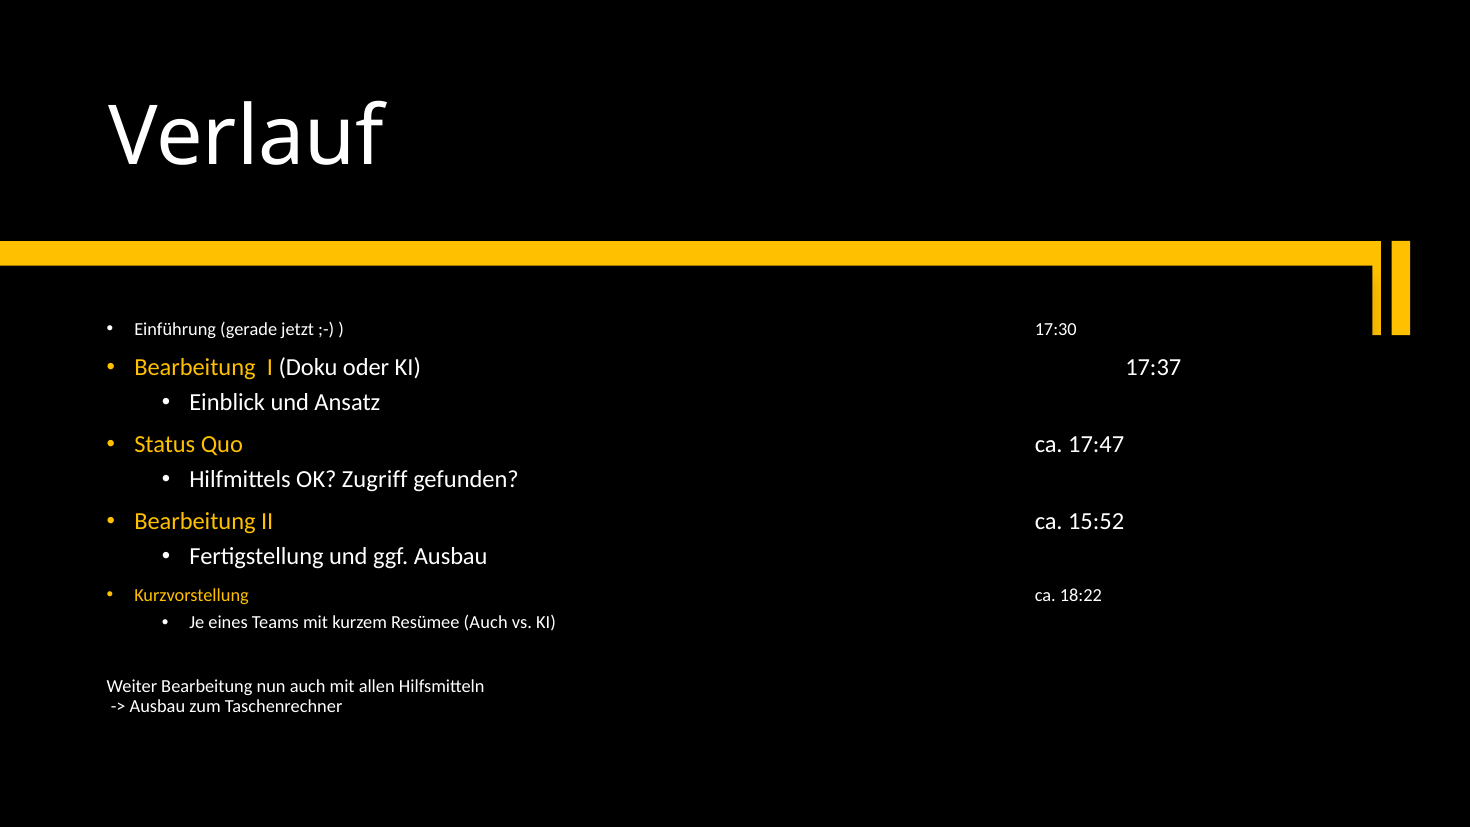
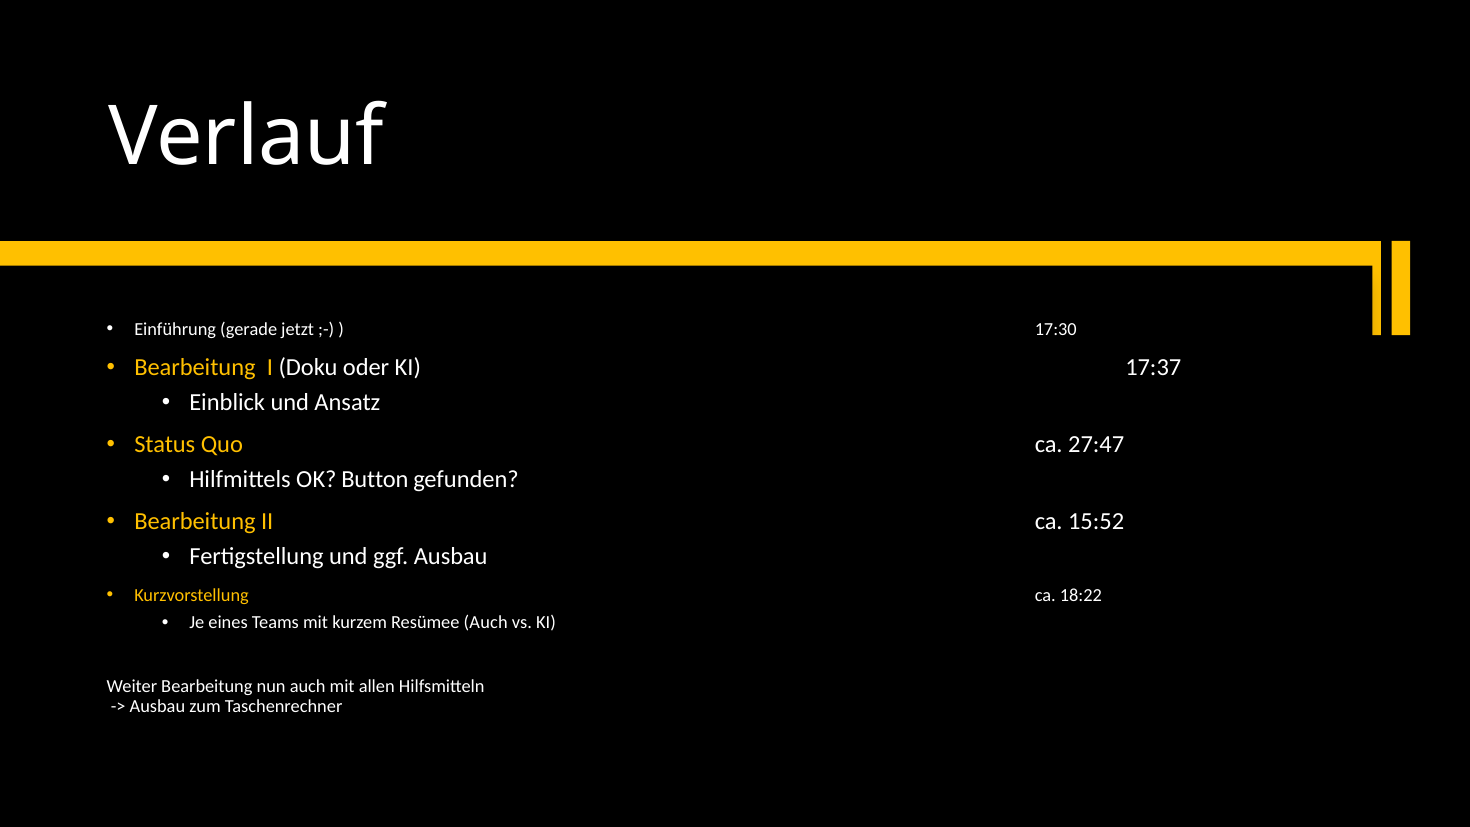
17:47: 17:47 -> 27:47 (1096, 445)
Zugriff: Zugriff -> Button (375, 479)
